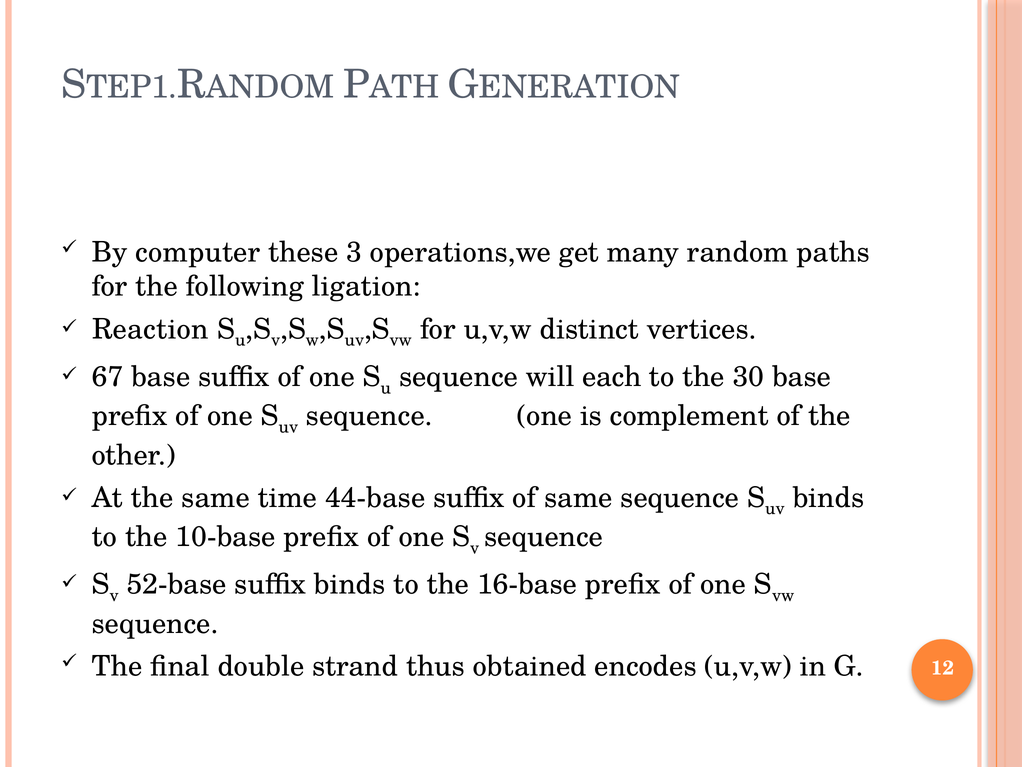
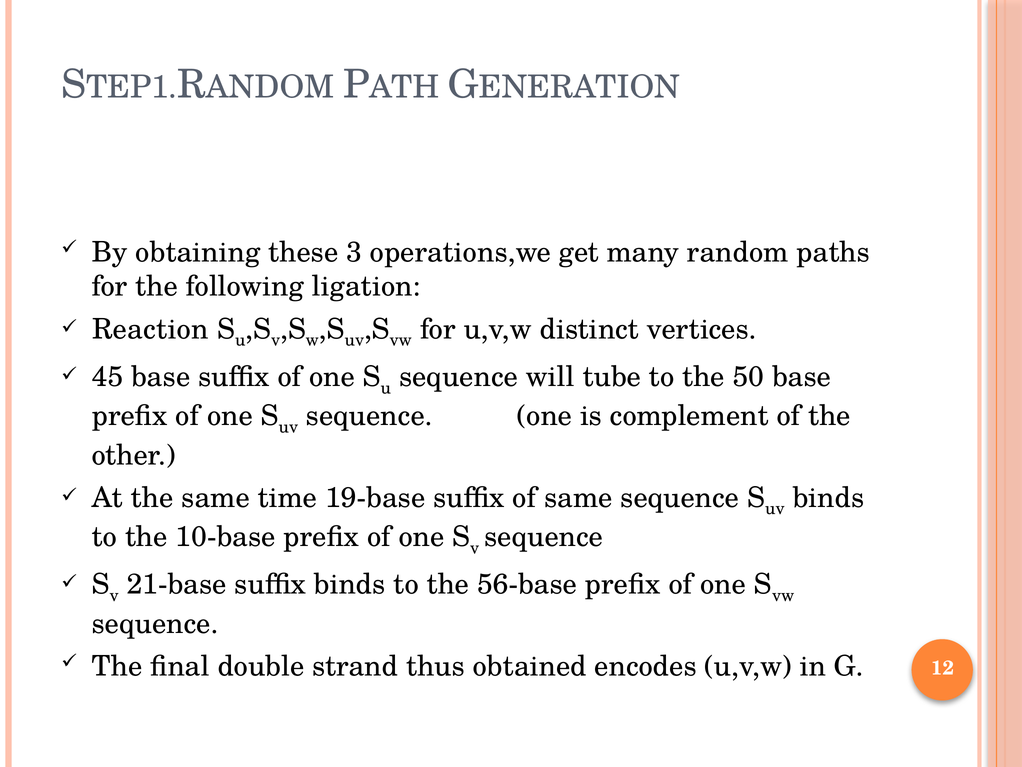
computer: computer -> obtaining (198, 252)
67: 67 -> 45 (108, 377)
each: each -> tube (612, 377)
30: 30 -> 50 (748, 377)
44-base: 44-base -> 19-base (375, 497)
52-base: 52-base -> 21-base (177, 584)
16-base: 16-base -> 56-base (527, 584)
